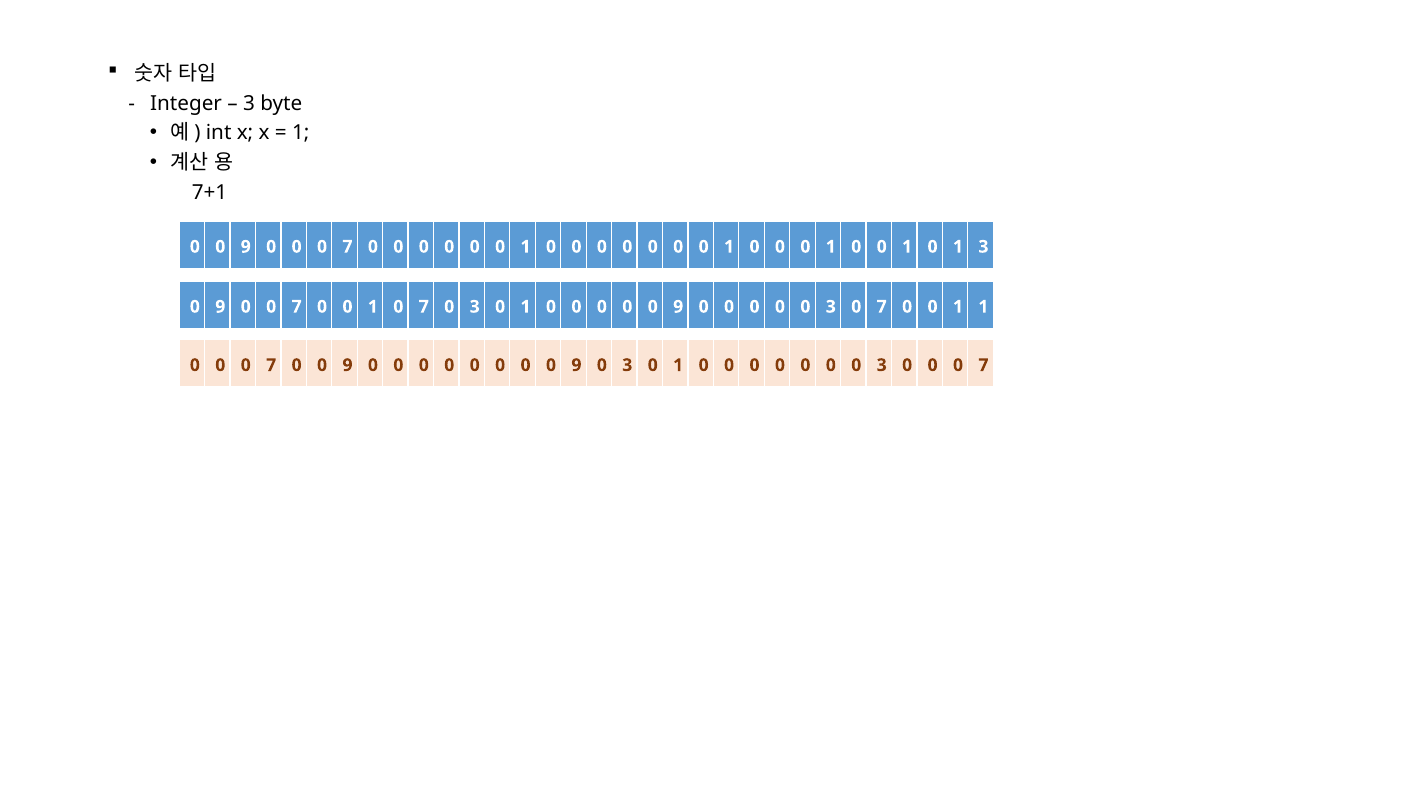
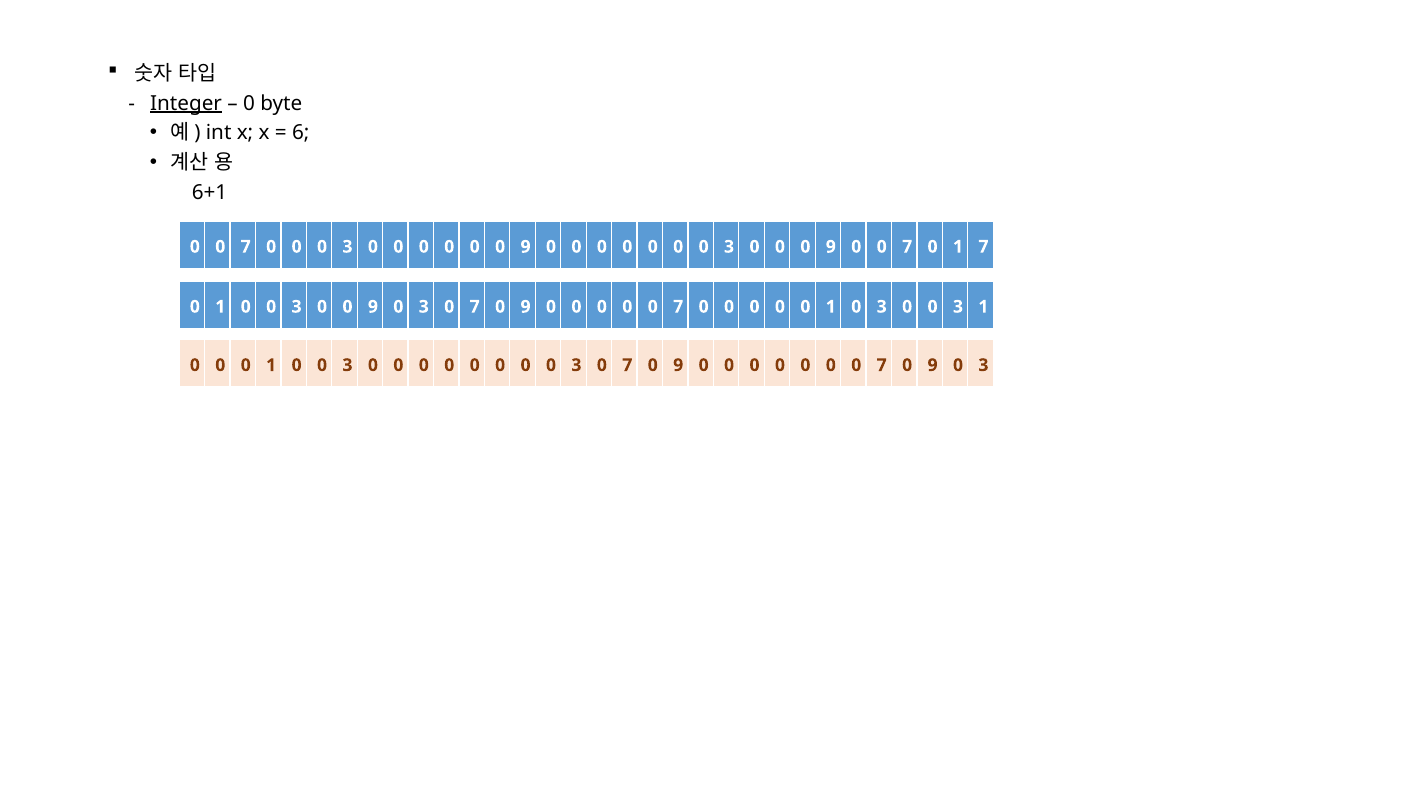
Integer underline: none -> present (186, 103)
3: 3 -> 0 (249, 103)
1: 1 -> 6 (301, 133)
7+1: 7+1 -> 6+1 (209, 192)
9: 9 -> 7 (246, 247)
7: 7 -> 3 (347, 247)
1: 1 -> 9 (526, 247)
1: 1 -> 3 (729, 247)
1: 1 -> 9 (831, 247)
1: 1 -> 7 (907, 247)
1 3: 3 -> 7 (983, 247)
9: 9 -> 1 (220, 307)
7: 7 -> 3 (297, 307)
1: 1 -> 9 (373, 307)
7: 7 -> 3 (424, 307)
3: 3 -> 7 (475, 307)
1: 1 -> 9 (526, 307)
9: 9 -> 7 (678, 307)
3: 3 -> 1 (831, 307)
7: 7 -> 3 (882, 307)
1: 1 -> 3 (958, 307)
7: 7 -> 1 (271, 365)
9: 9 -> 3 (347, 365)
9: 9 -> 3 (576, 365)
3: 3 -> 7 (627, 365)
1: 1 -> 9 (678, 365)
3: 3 -> 7 (882, 365)
0: 0 -> 9 (933, 365)
7: 7 -> 3 (983, 365)
